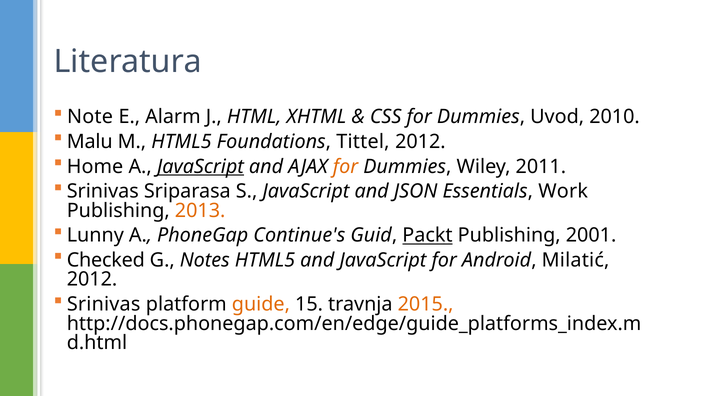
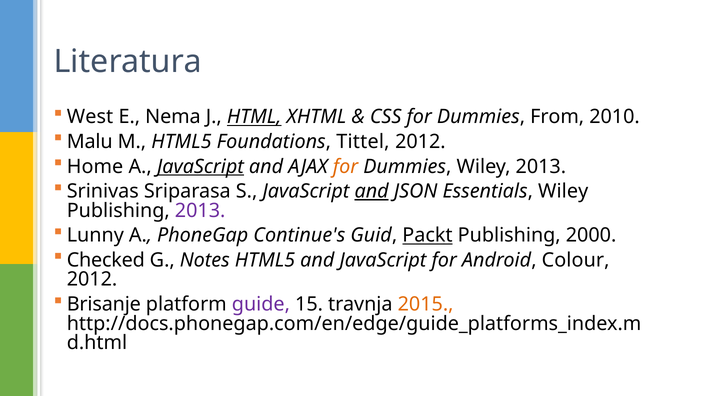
Note: Note -> West (90, 117)
Alarm: Alarm -> Nema (173, 117)
HTML underline: none -> present (254, 117)
Uvod: Uvod -> From (557, 117)
Wiley 2011: 2011 -> 2013 (541, 166)
and underline: none -> present (372, 191)
Essentials Work: Work -> Wiley (563, 191)
2013 colour: orange -> purple (200, 210)
2001: 2001 -> 2000 (591, 235)
Milatić: Milatić -> Colour (576, 260)
Srinivas: Srinivas -> Brisanje (104, 304)
guide colour: orange -> purple (261, 304)
